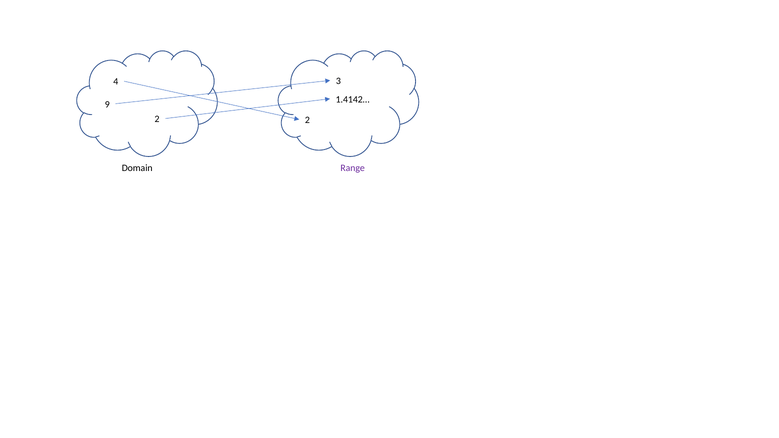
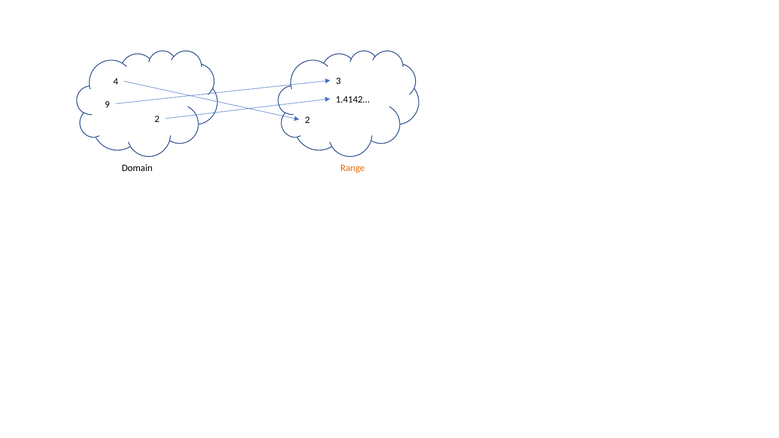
Range colour: purple -> orange (353, 168)
